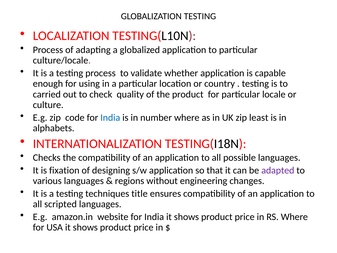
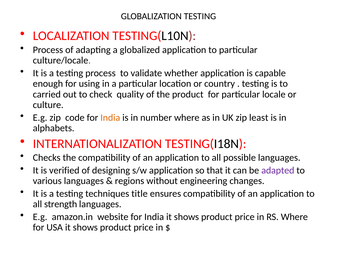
India colour: blue -> orange (110, 117)
fixation: fixation -> verified (64, 170)
scripted: scripted -> strength (61, 204)
